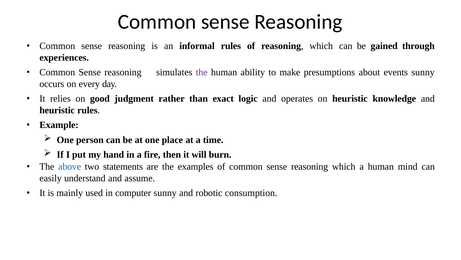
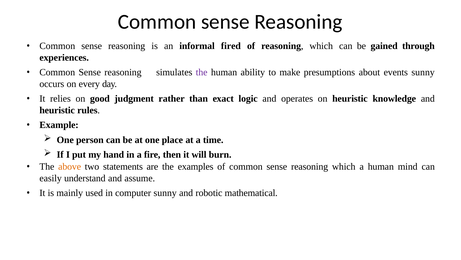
informal rules: rules -> fired (231, 46)
above colour: blue -> orange (70, 166)
consumption: consumption -> mathematical (251, 193)
